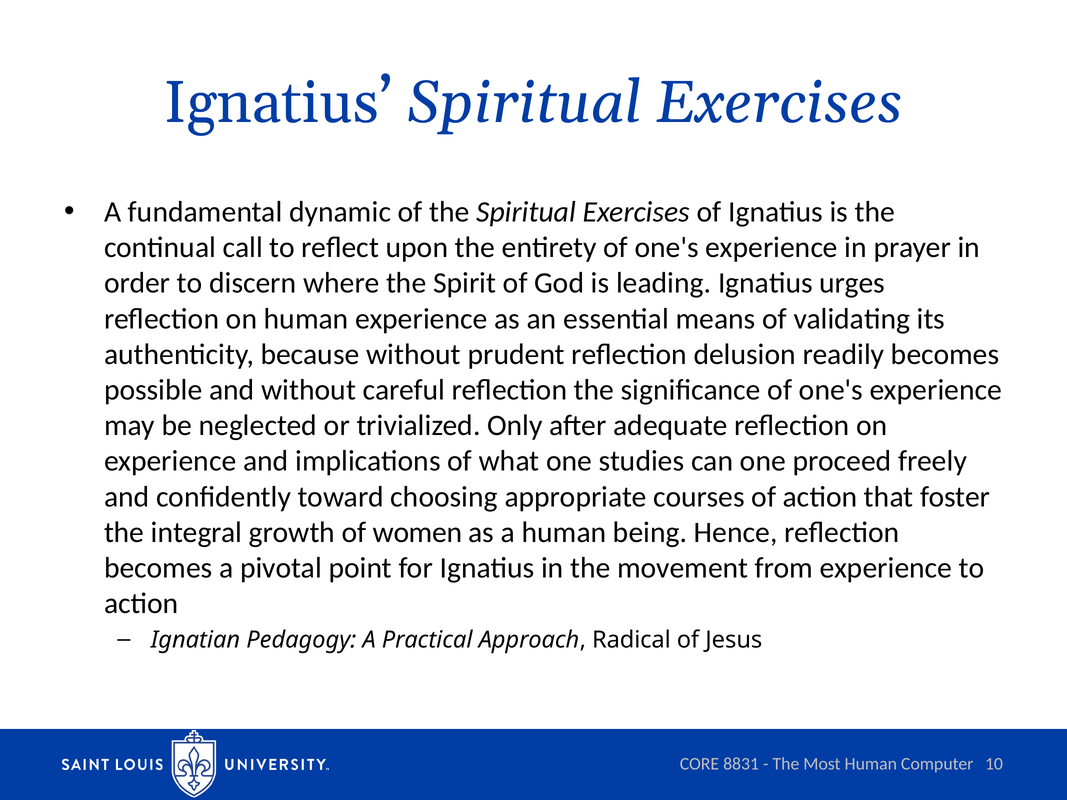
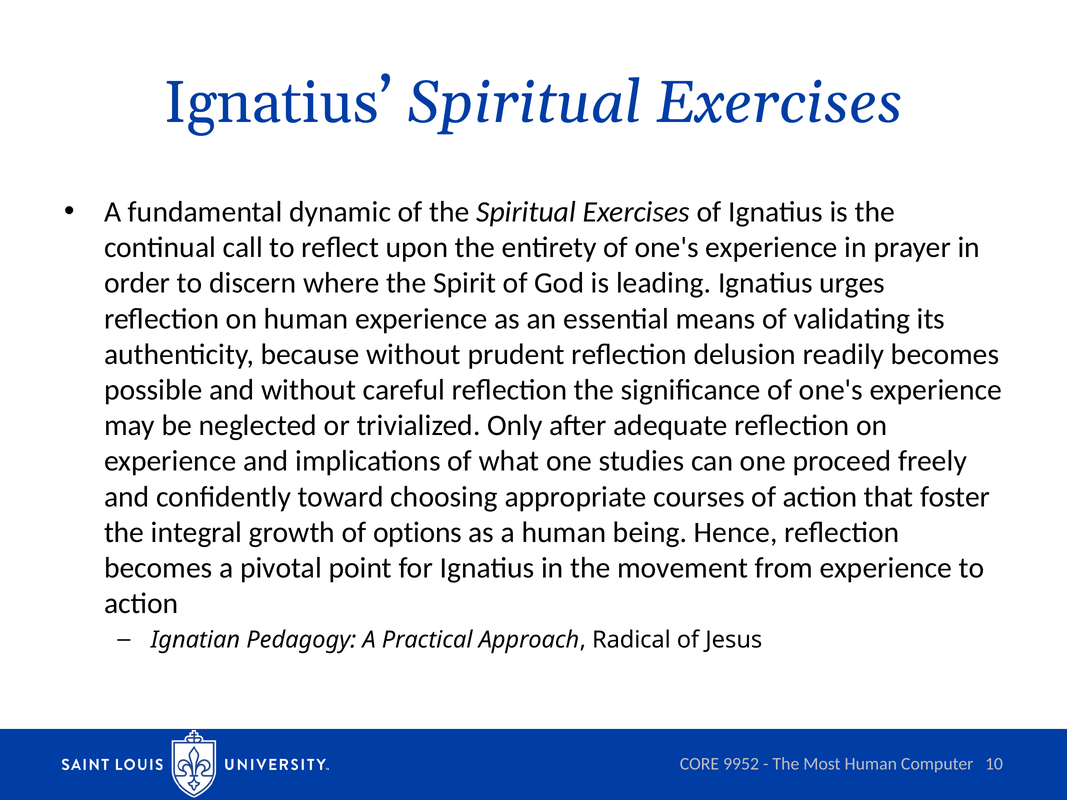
women: women -> options (417, 533)
8831: 8831 -> 9952 (741, 764)
